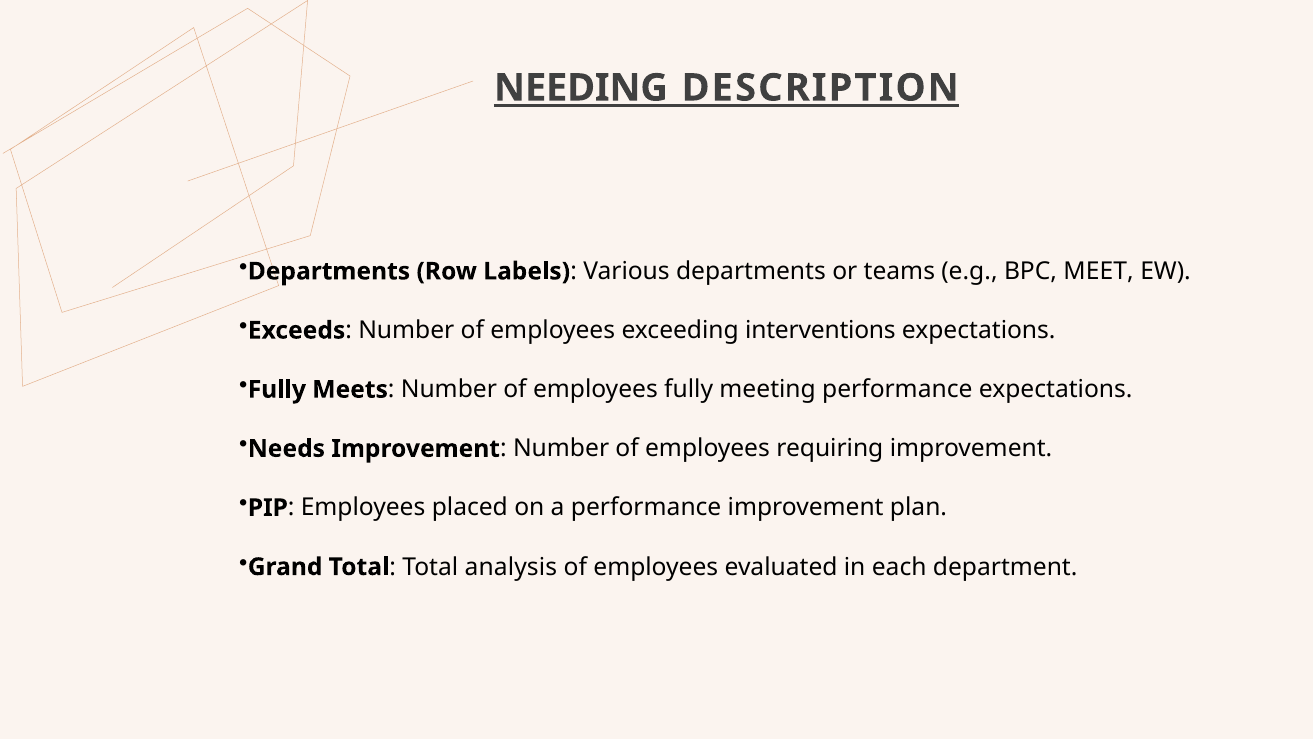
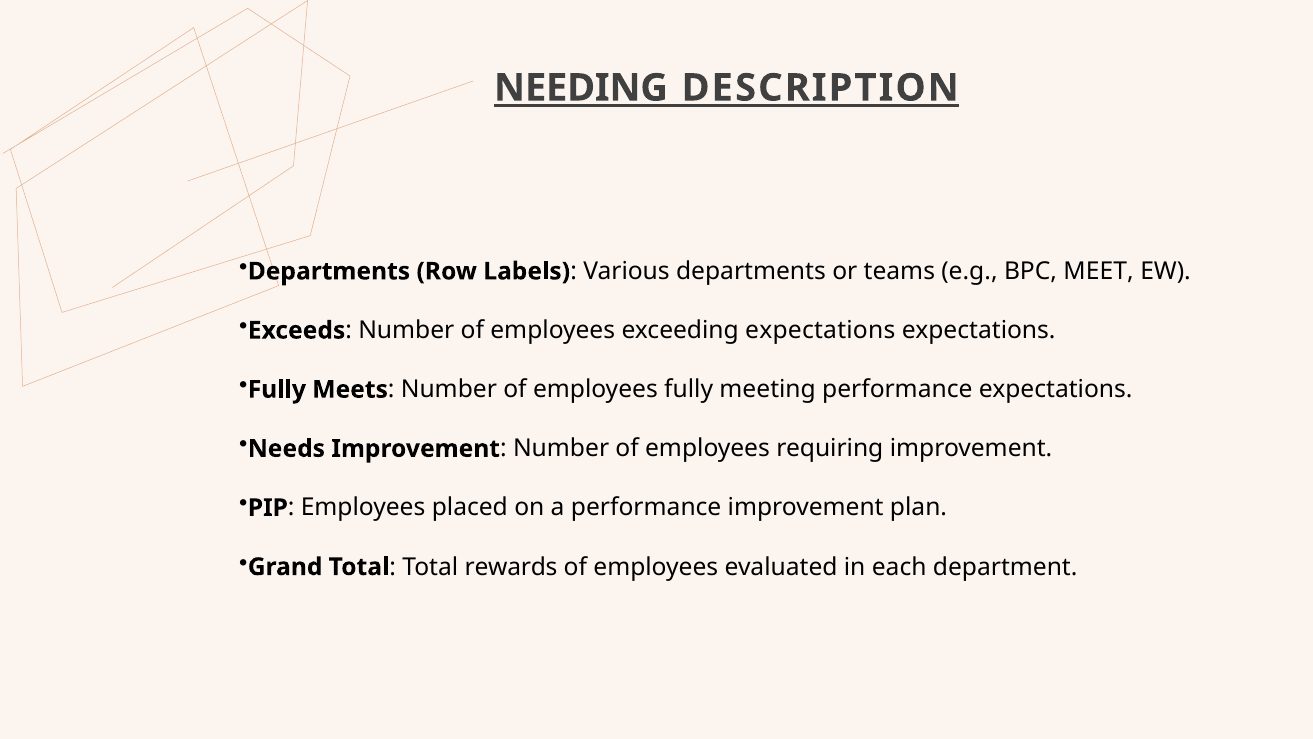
exceeding interventions: interventions -> expectations (820, 330)
analysis: analysis -> rewards (511, 567)
